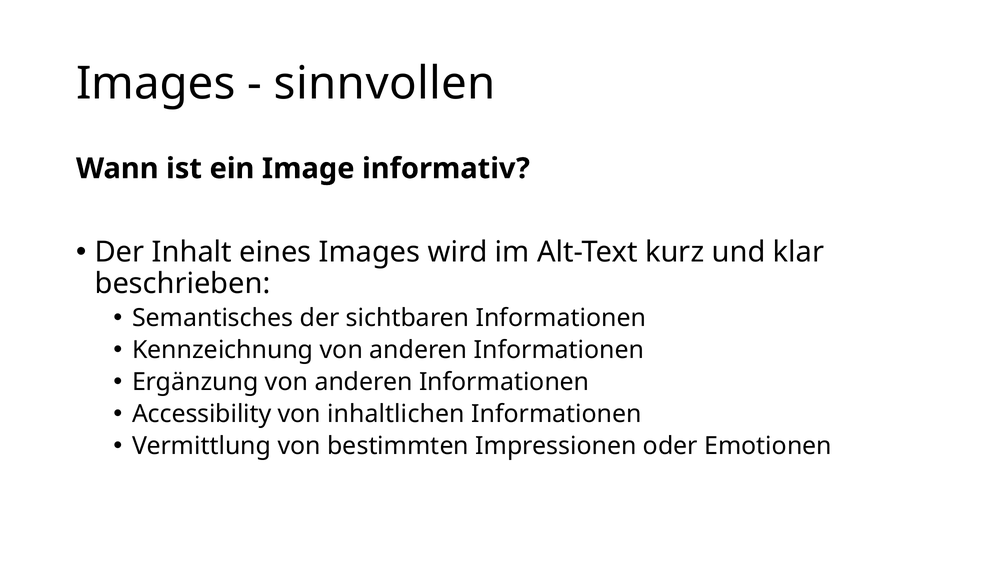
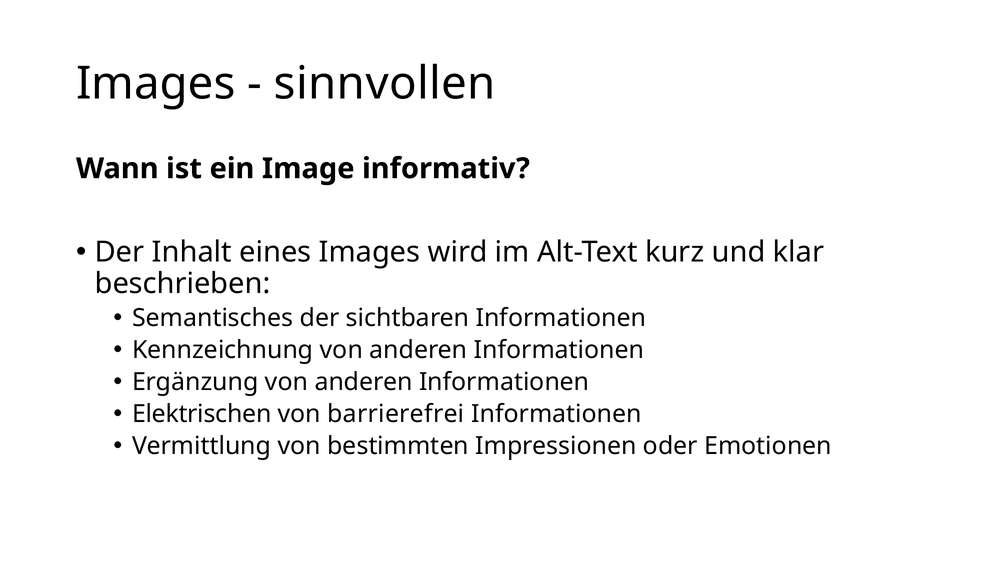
Accessibility: Accessibility -> Elektrischen (202, 414)
inhaltlichen: inhaltlichen -> barrierefrei (396, 414)
